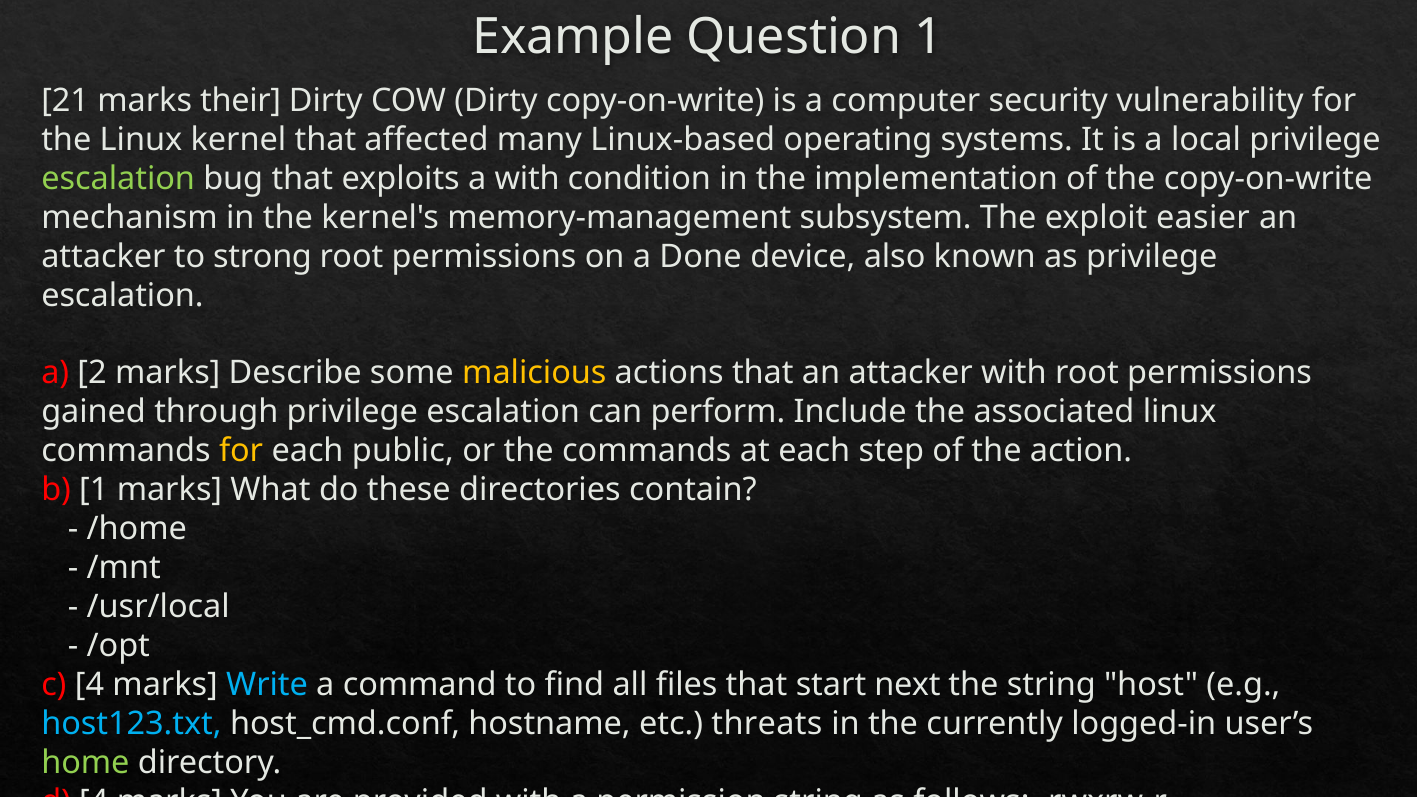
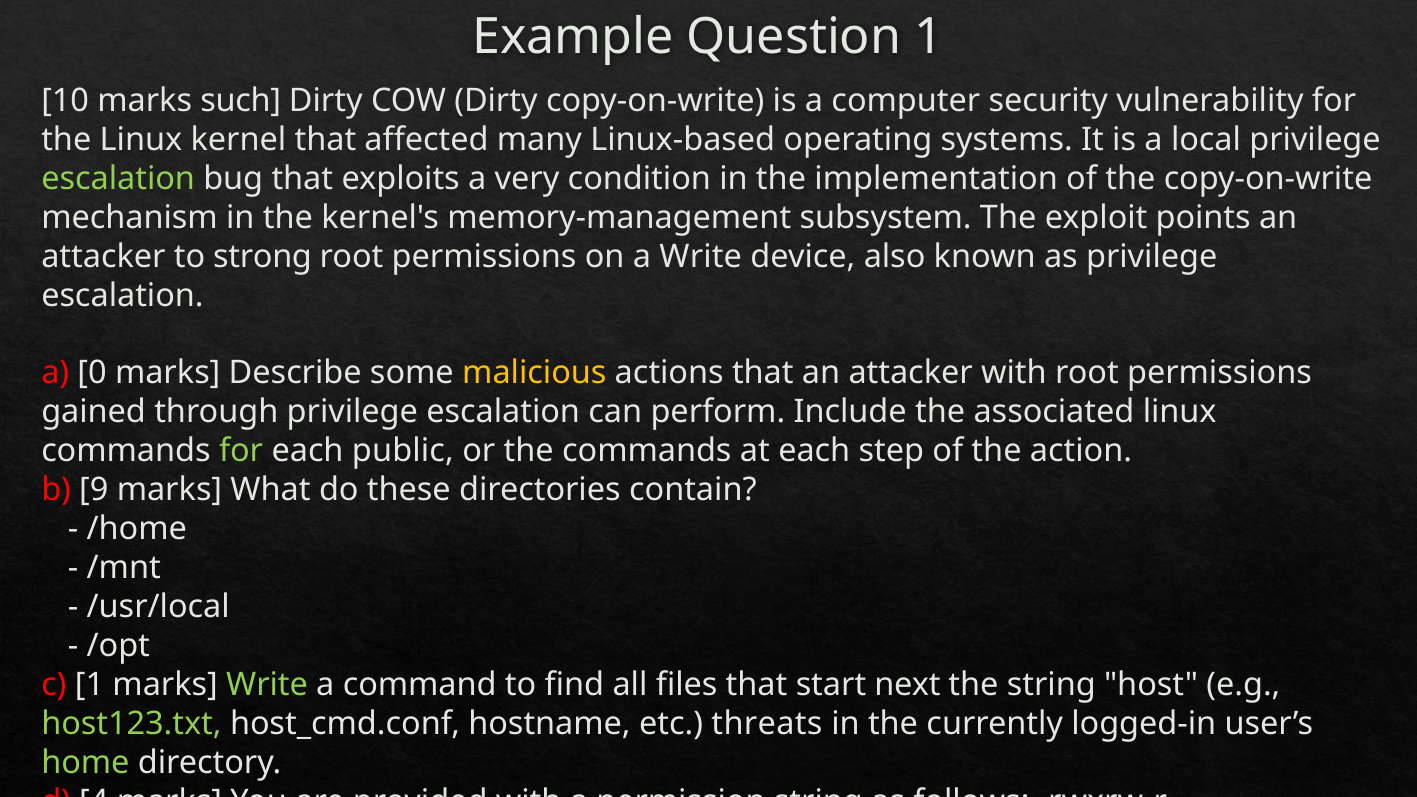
21: 21 -> 10 (65, 101)
their: their -> such (241, 101)
a with: with -> very (527, 178)
easier: easier -> points (1203, 217)
a Done: Done -> Write (701, 256)
2: 2 -> 0 (92, 373)
for colour: yellow -> light green (241, 451)
b 1: 1 -> 9 (94, 490)
c 4: 4 -> 1 (90, 685)
Write colour: light blue -> light green (267, 685)
host123.txt colour: light blue -> light green (131, 724)
